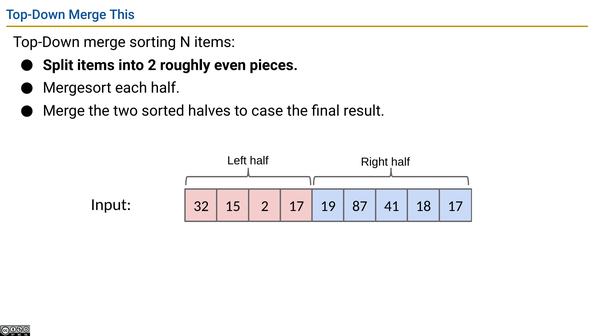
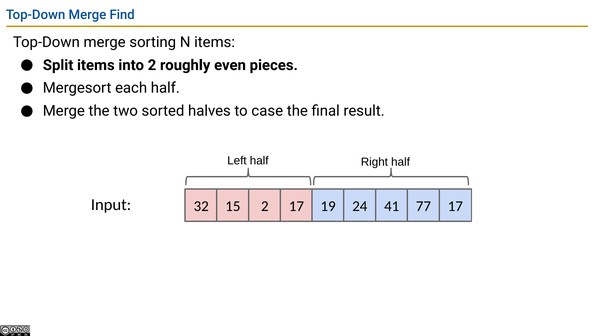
This: This -> Find (122, 15)
87: 87 -> 24 (360, 206)
18: 18 -> 77 (423, 206)
